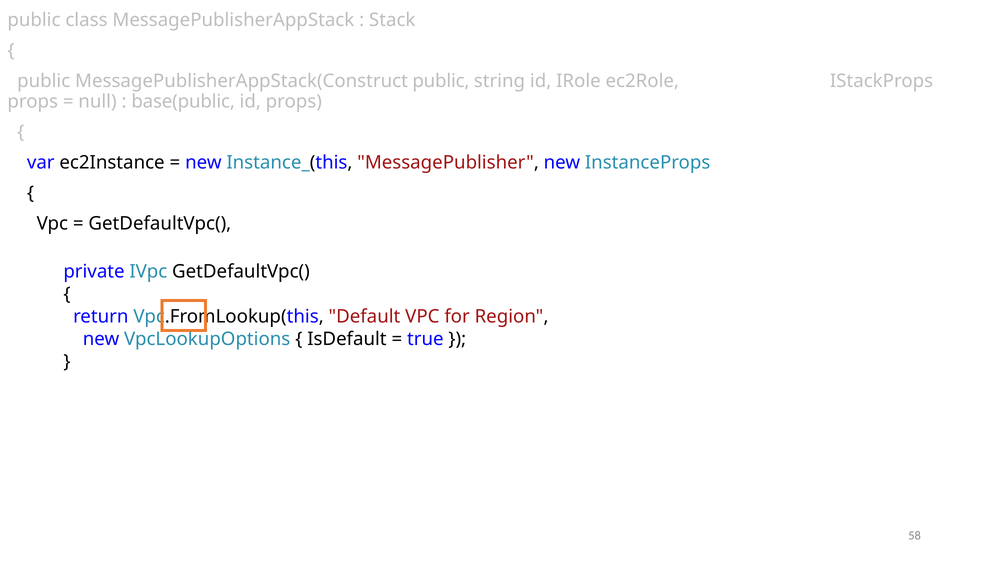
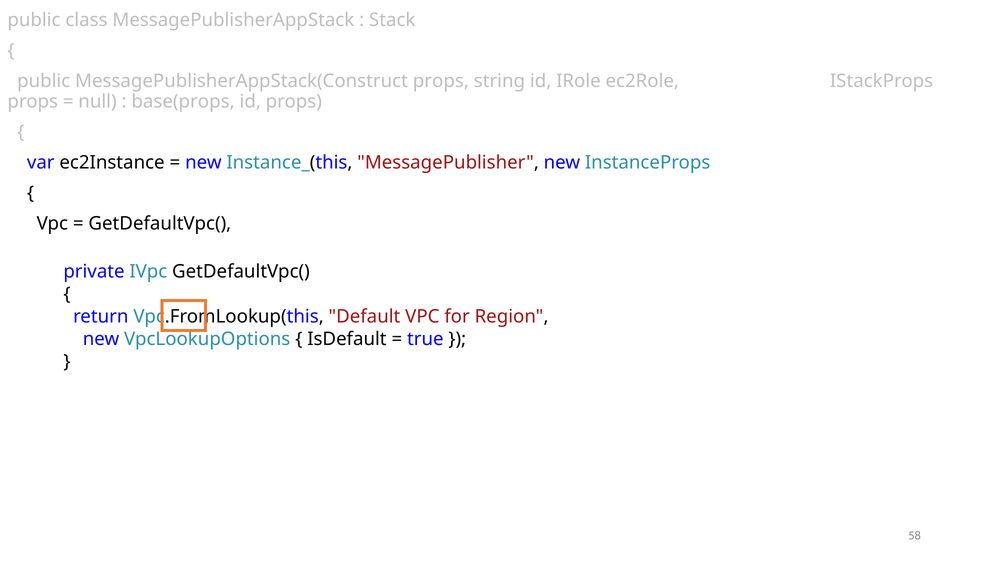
MessagePublisherAppStack(Construct public: public -> props (441, 81)
base(public: base(public -> base(props (183, 101)
